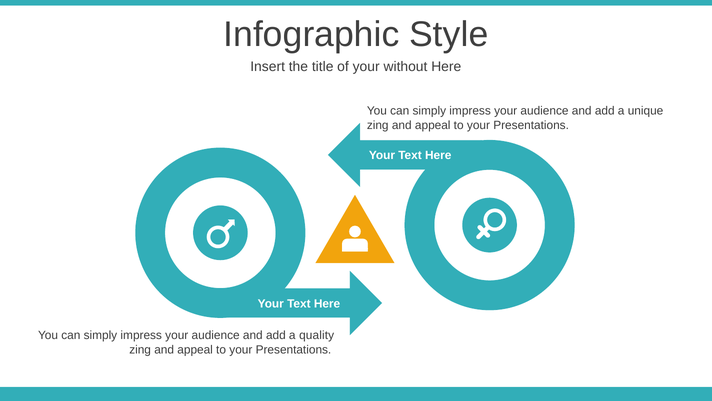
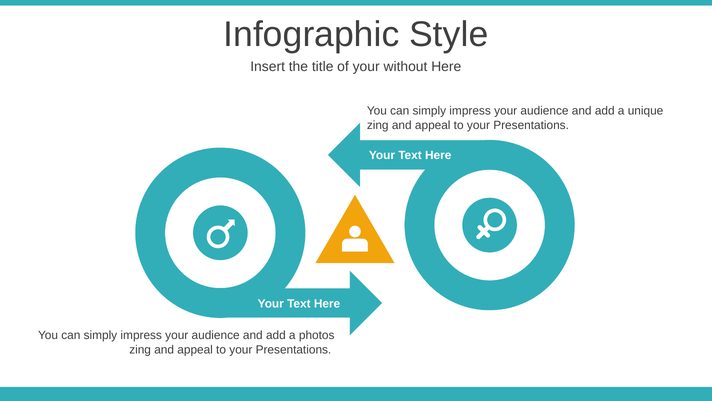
quality: quality -> photos (317, 335)
